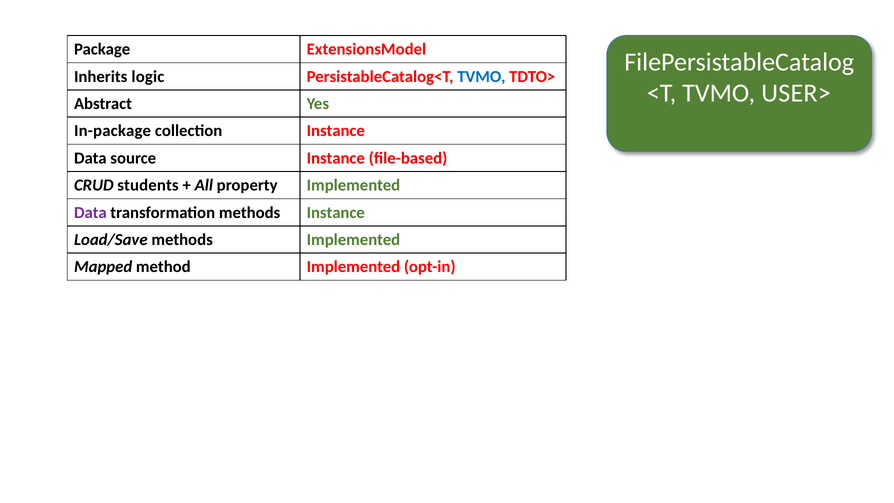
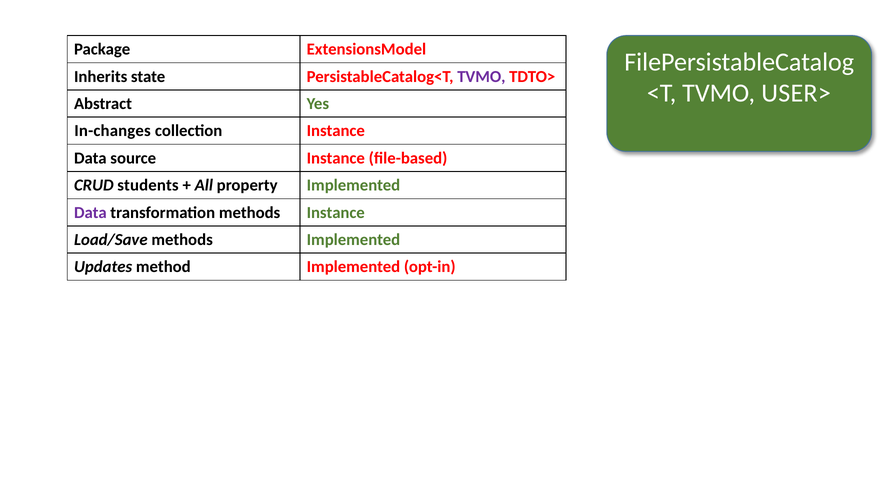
logic: logic -> state (148, 77)
TVMO colour: blue -> purple (481, 77)
In-package: In-package -> In-changes (113, 131)
Mapped: Mapped -> Updates (103, 267)
